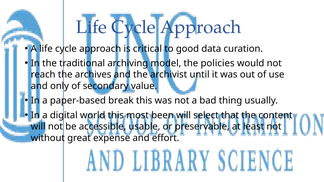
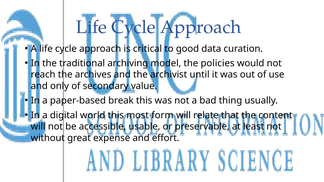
been: been -> form (162, 115)
select: select -> relate (206, 115)
